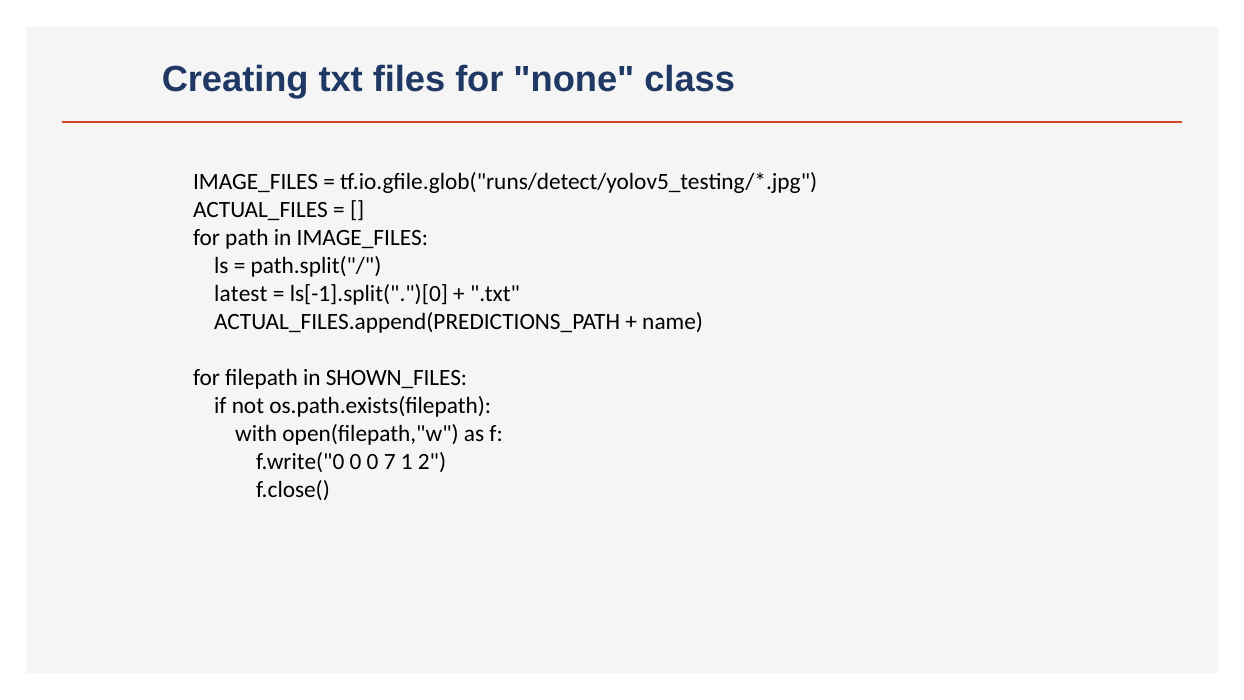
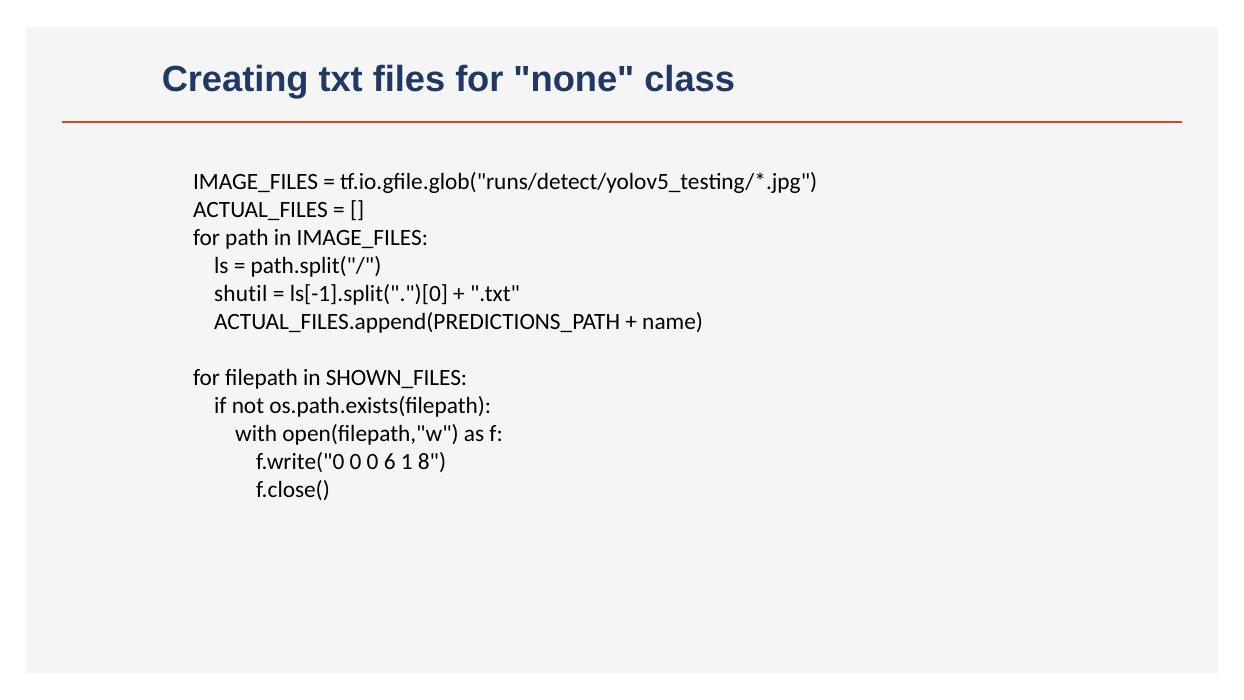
latest: latest -> shutil (241, 294)
7: 7 -> 6 (390, 462)
2: 2 -> 8 (432, 462)
